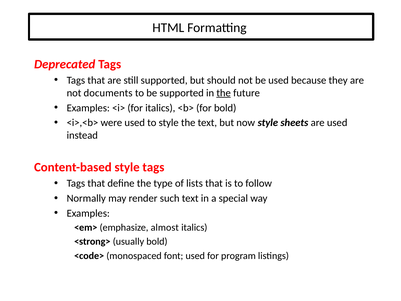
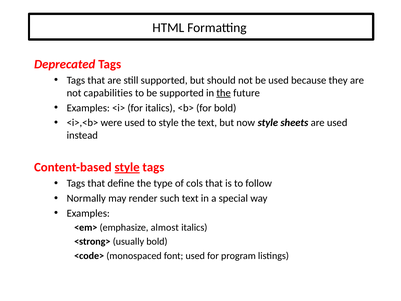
documents: documents -> capabilities (108, 93)
style underline: none -> present (127, 167)
lists: lists -> cols (195, 183)
